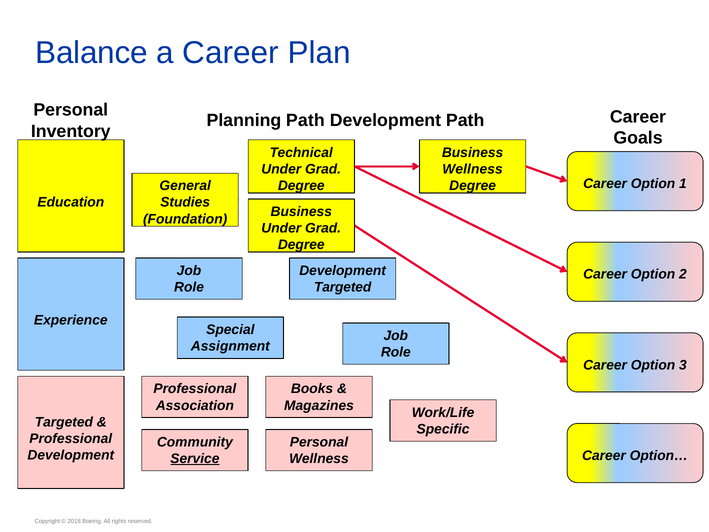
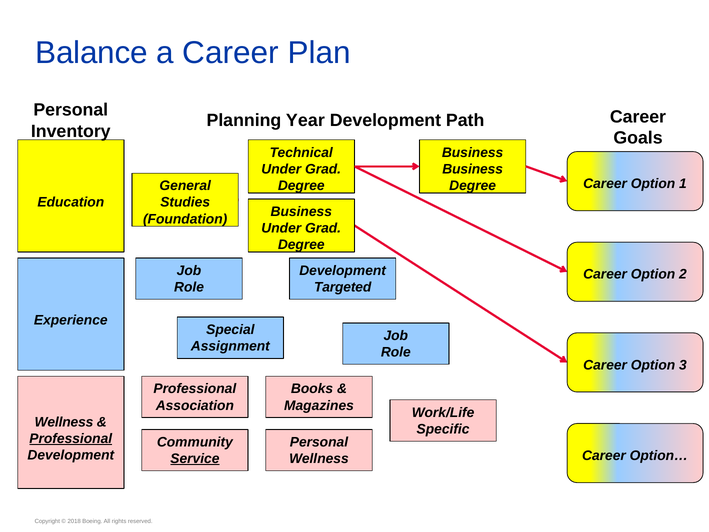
Planning Path: Path -> Year (305, 120)
Wellness: Wellness -> Business (473, 169)
Targeted: Targeted -> Wellness (64, 422)
Professional underline: none -> present (71, 438)
